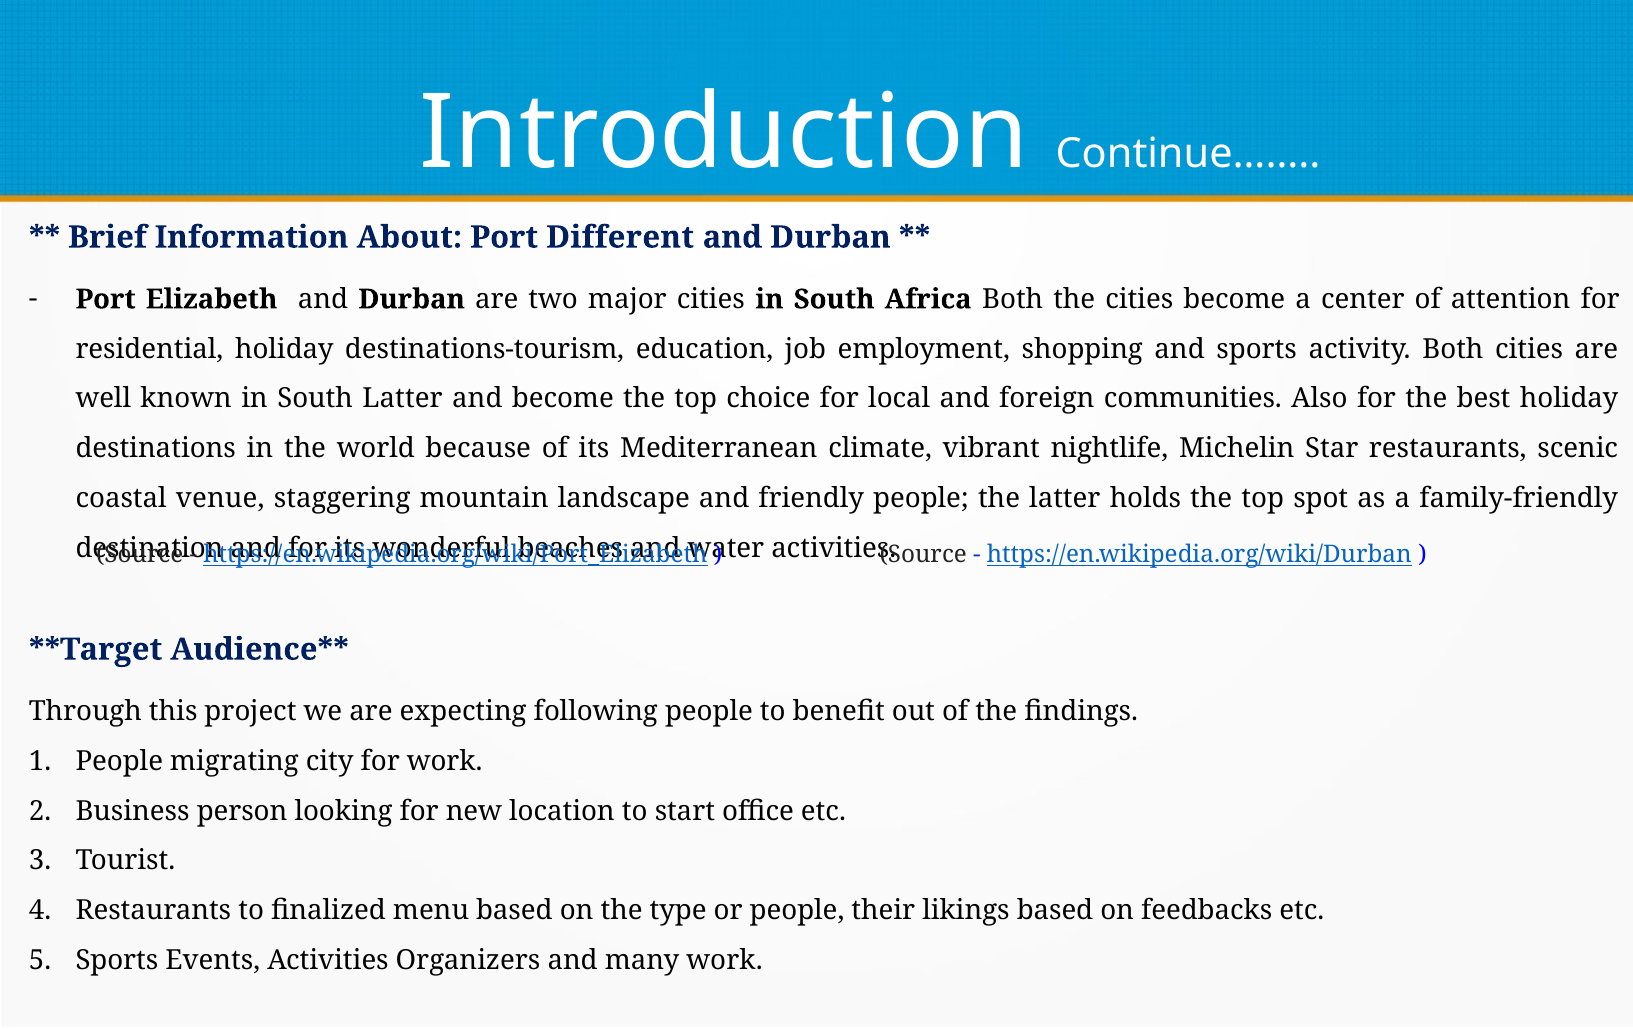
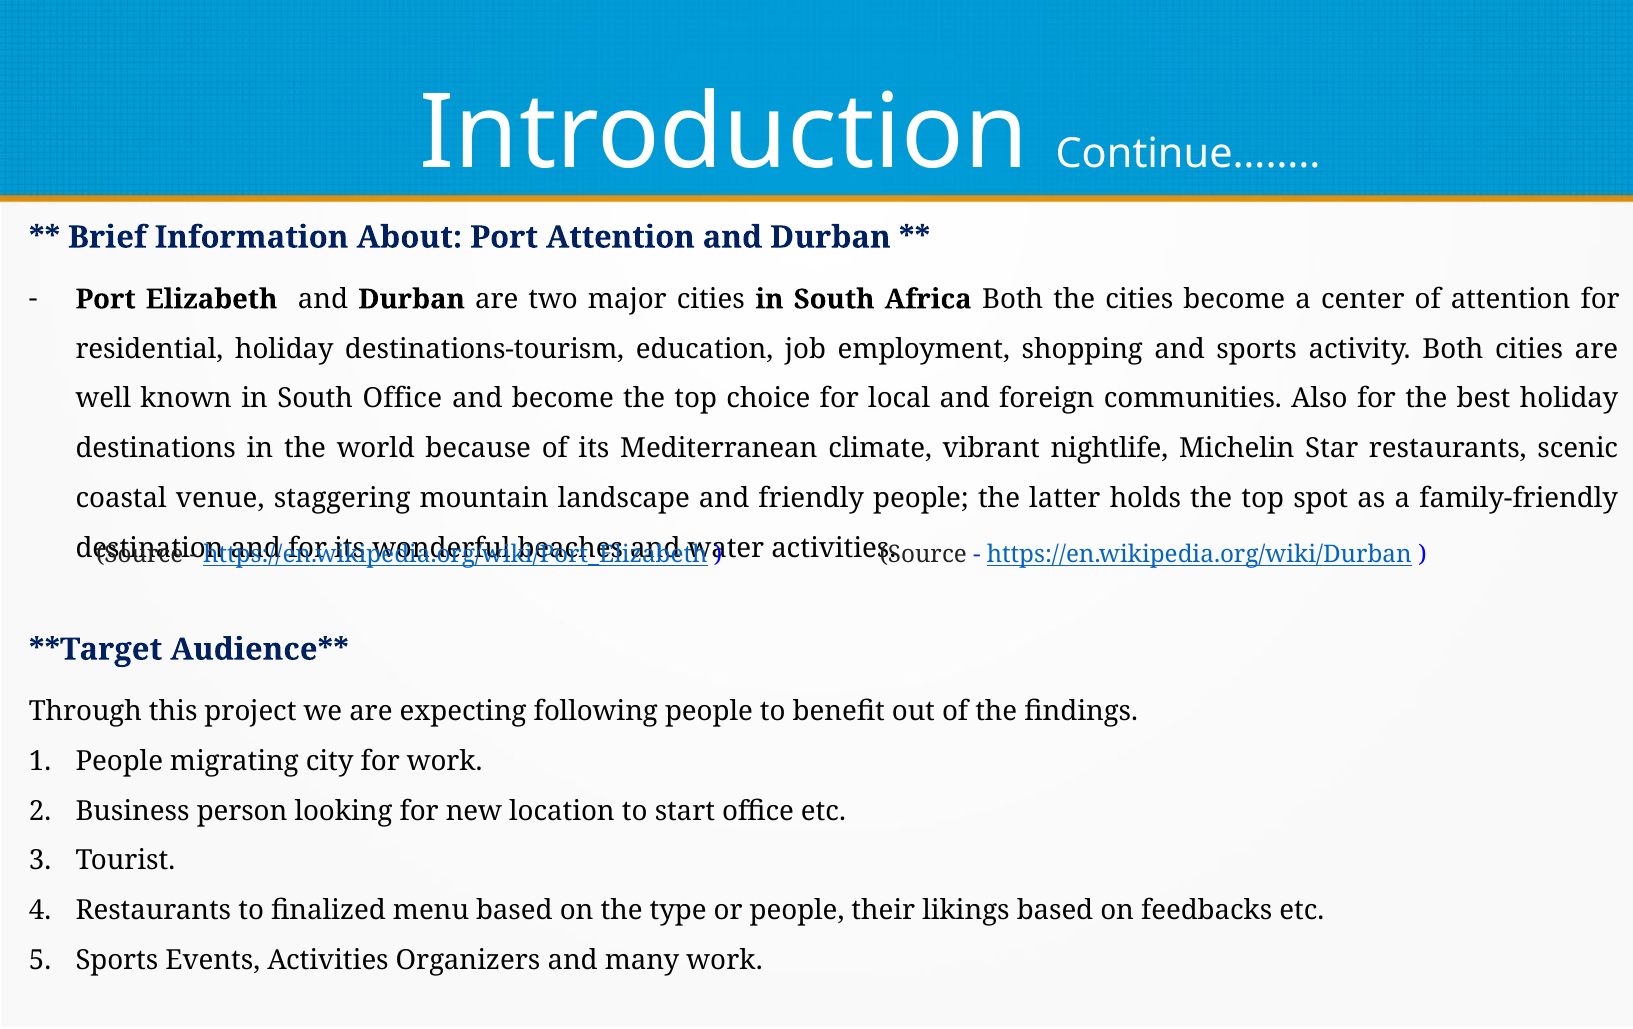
Port Different: Different -> Attention (620, 237)
South Latter: Latter -> Office (402, 399)
